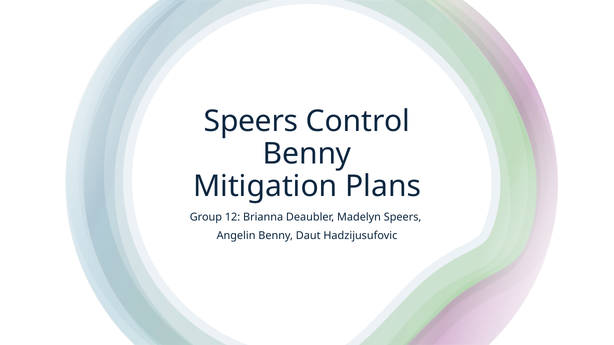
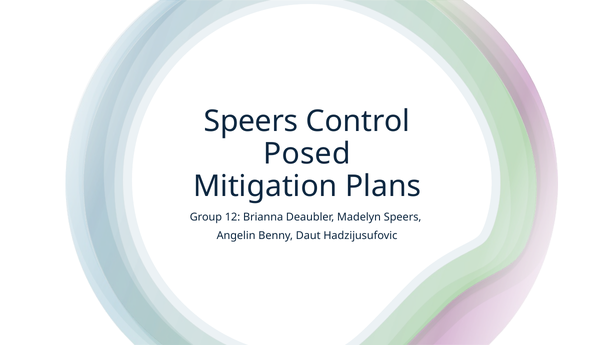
Benny: Benny -> Posed (307, 154)
